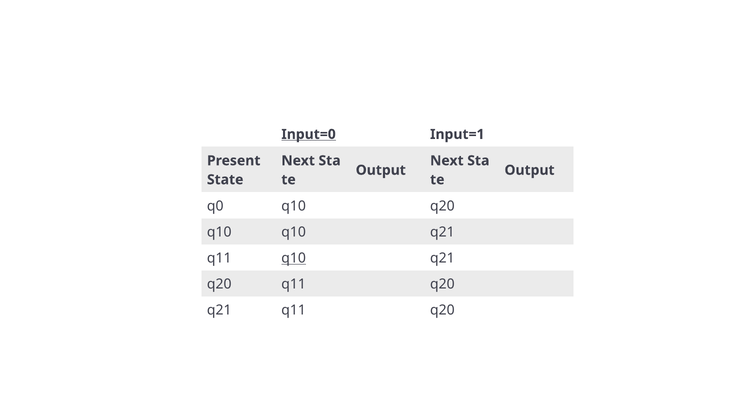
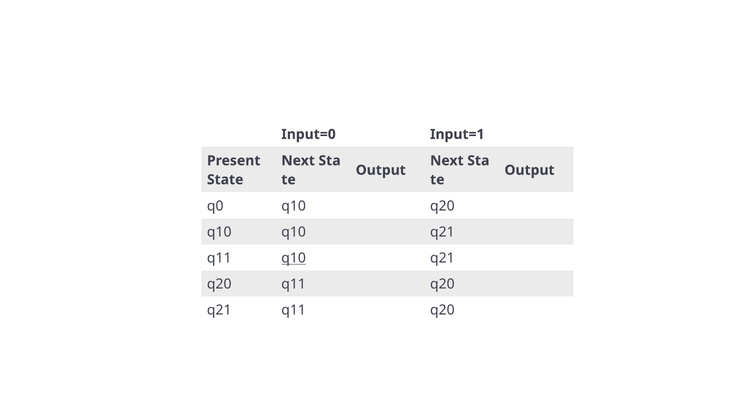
Input=0 underline: present -> none (309, 134)
